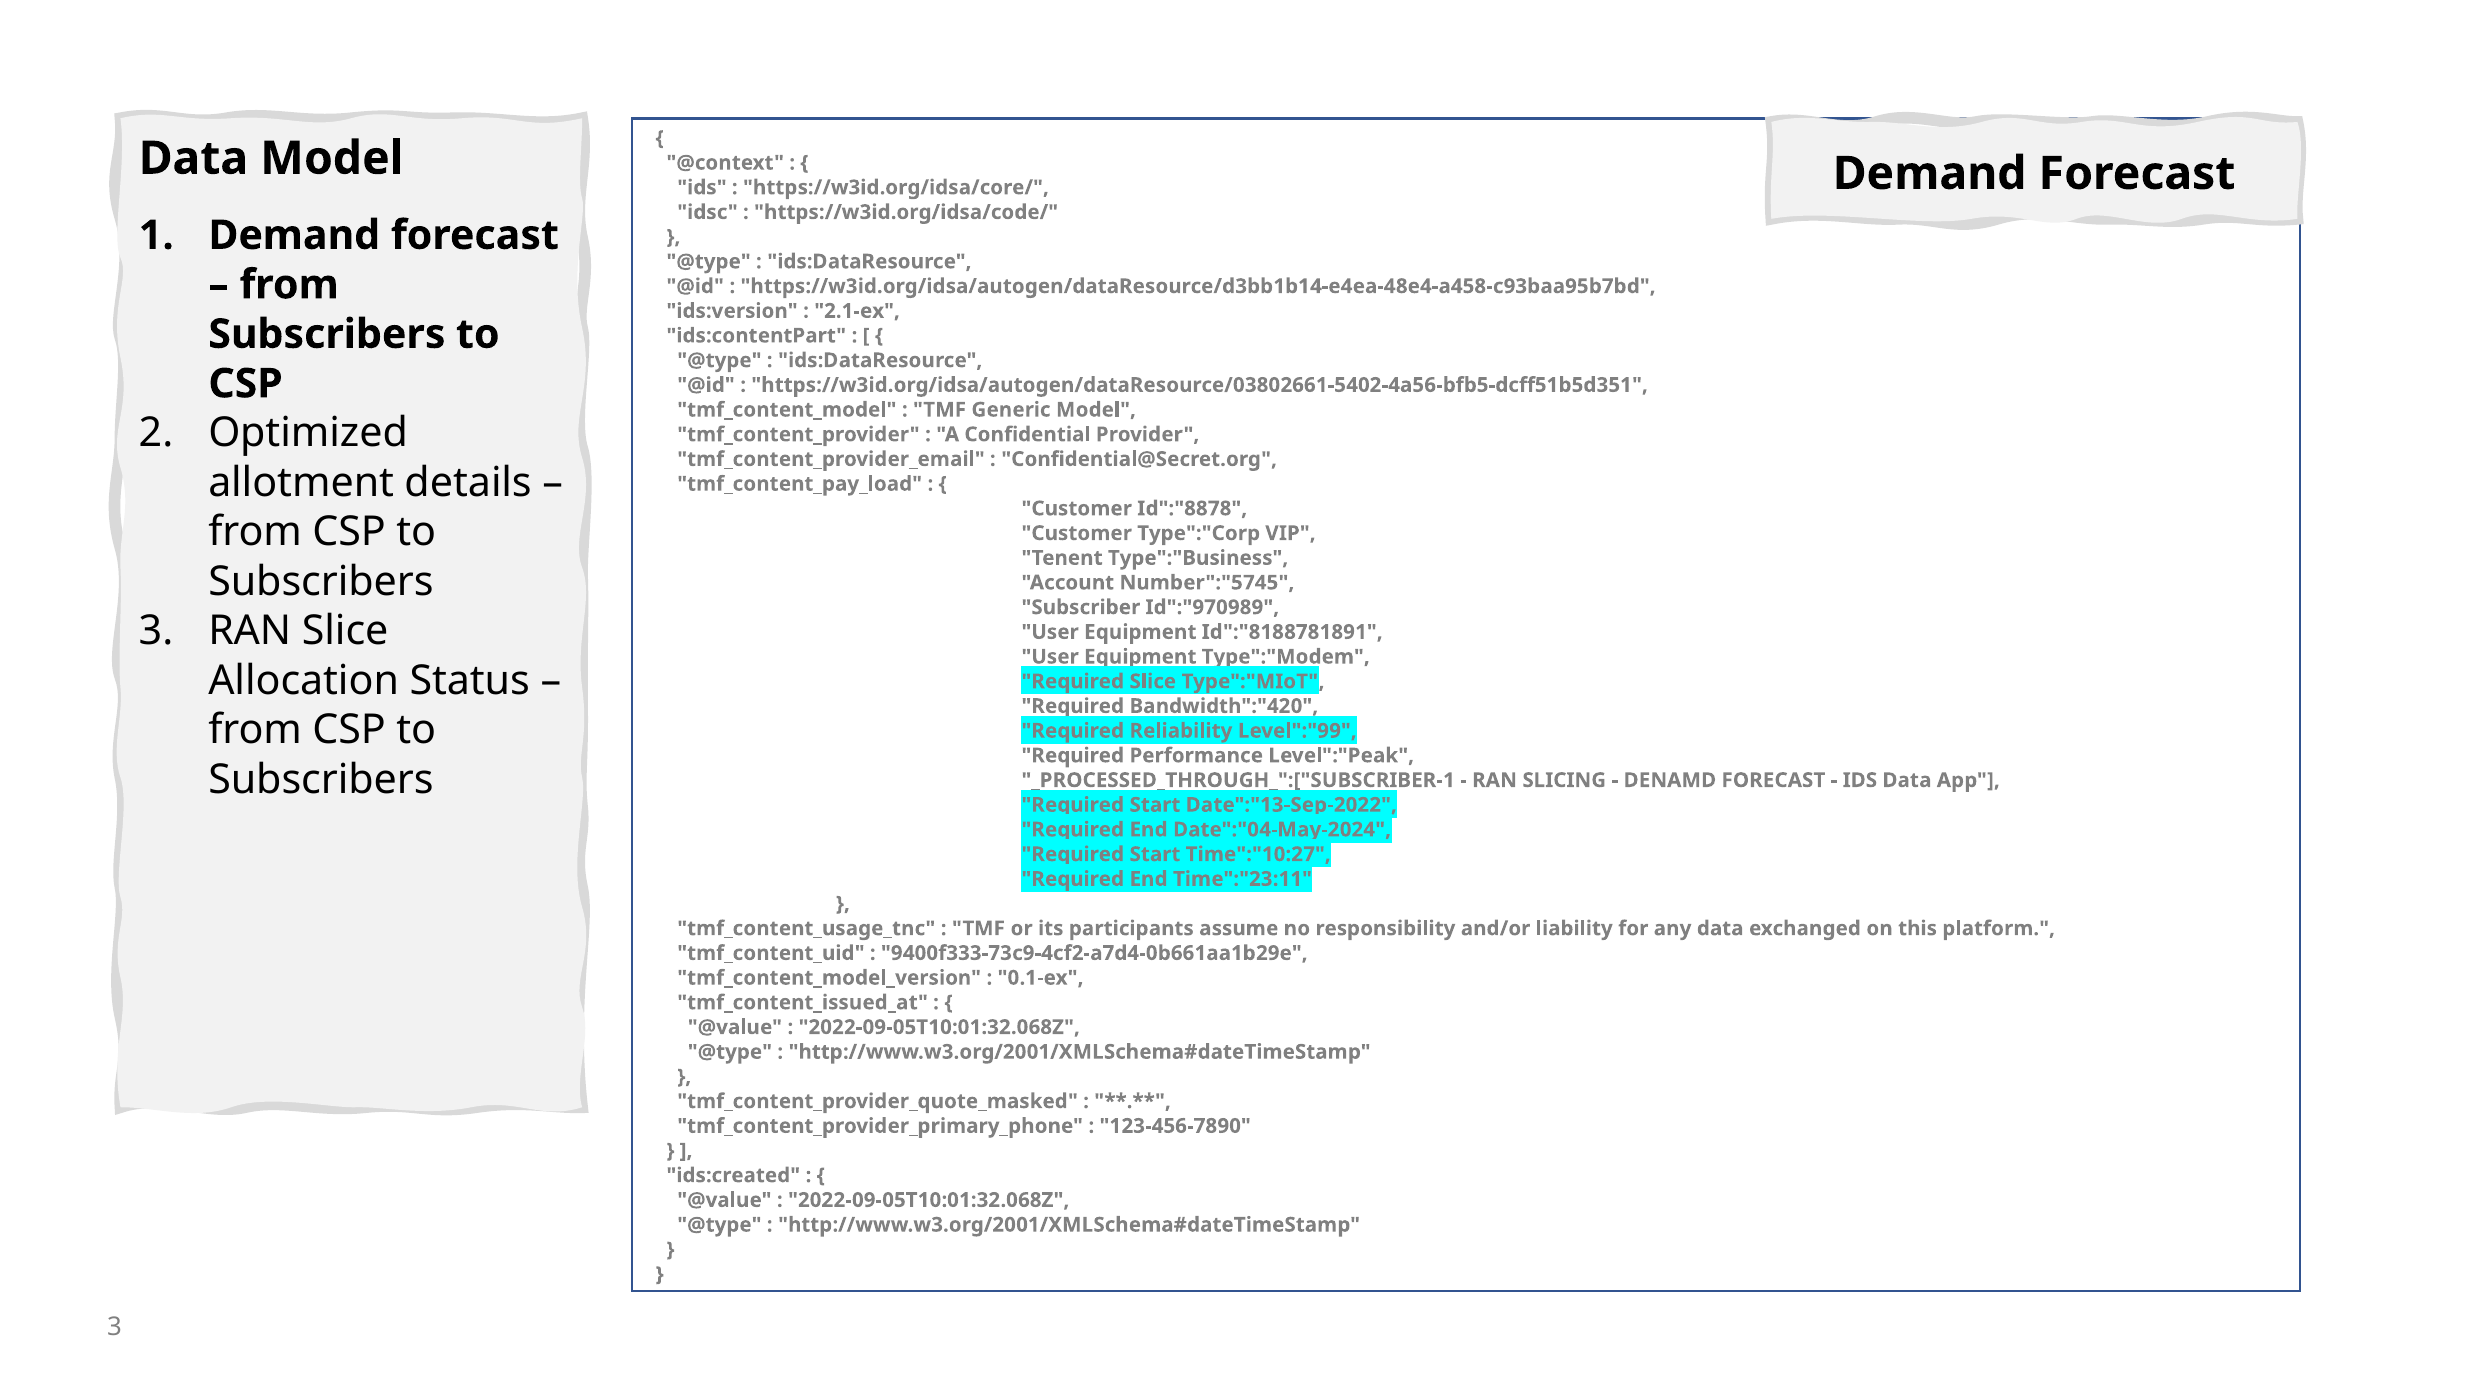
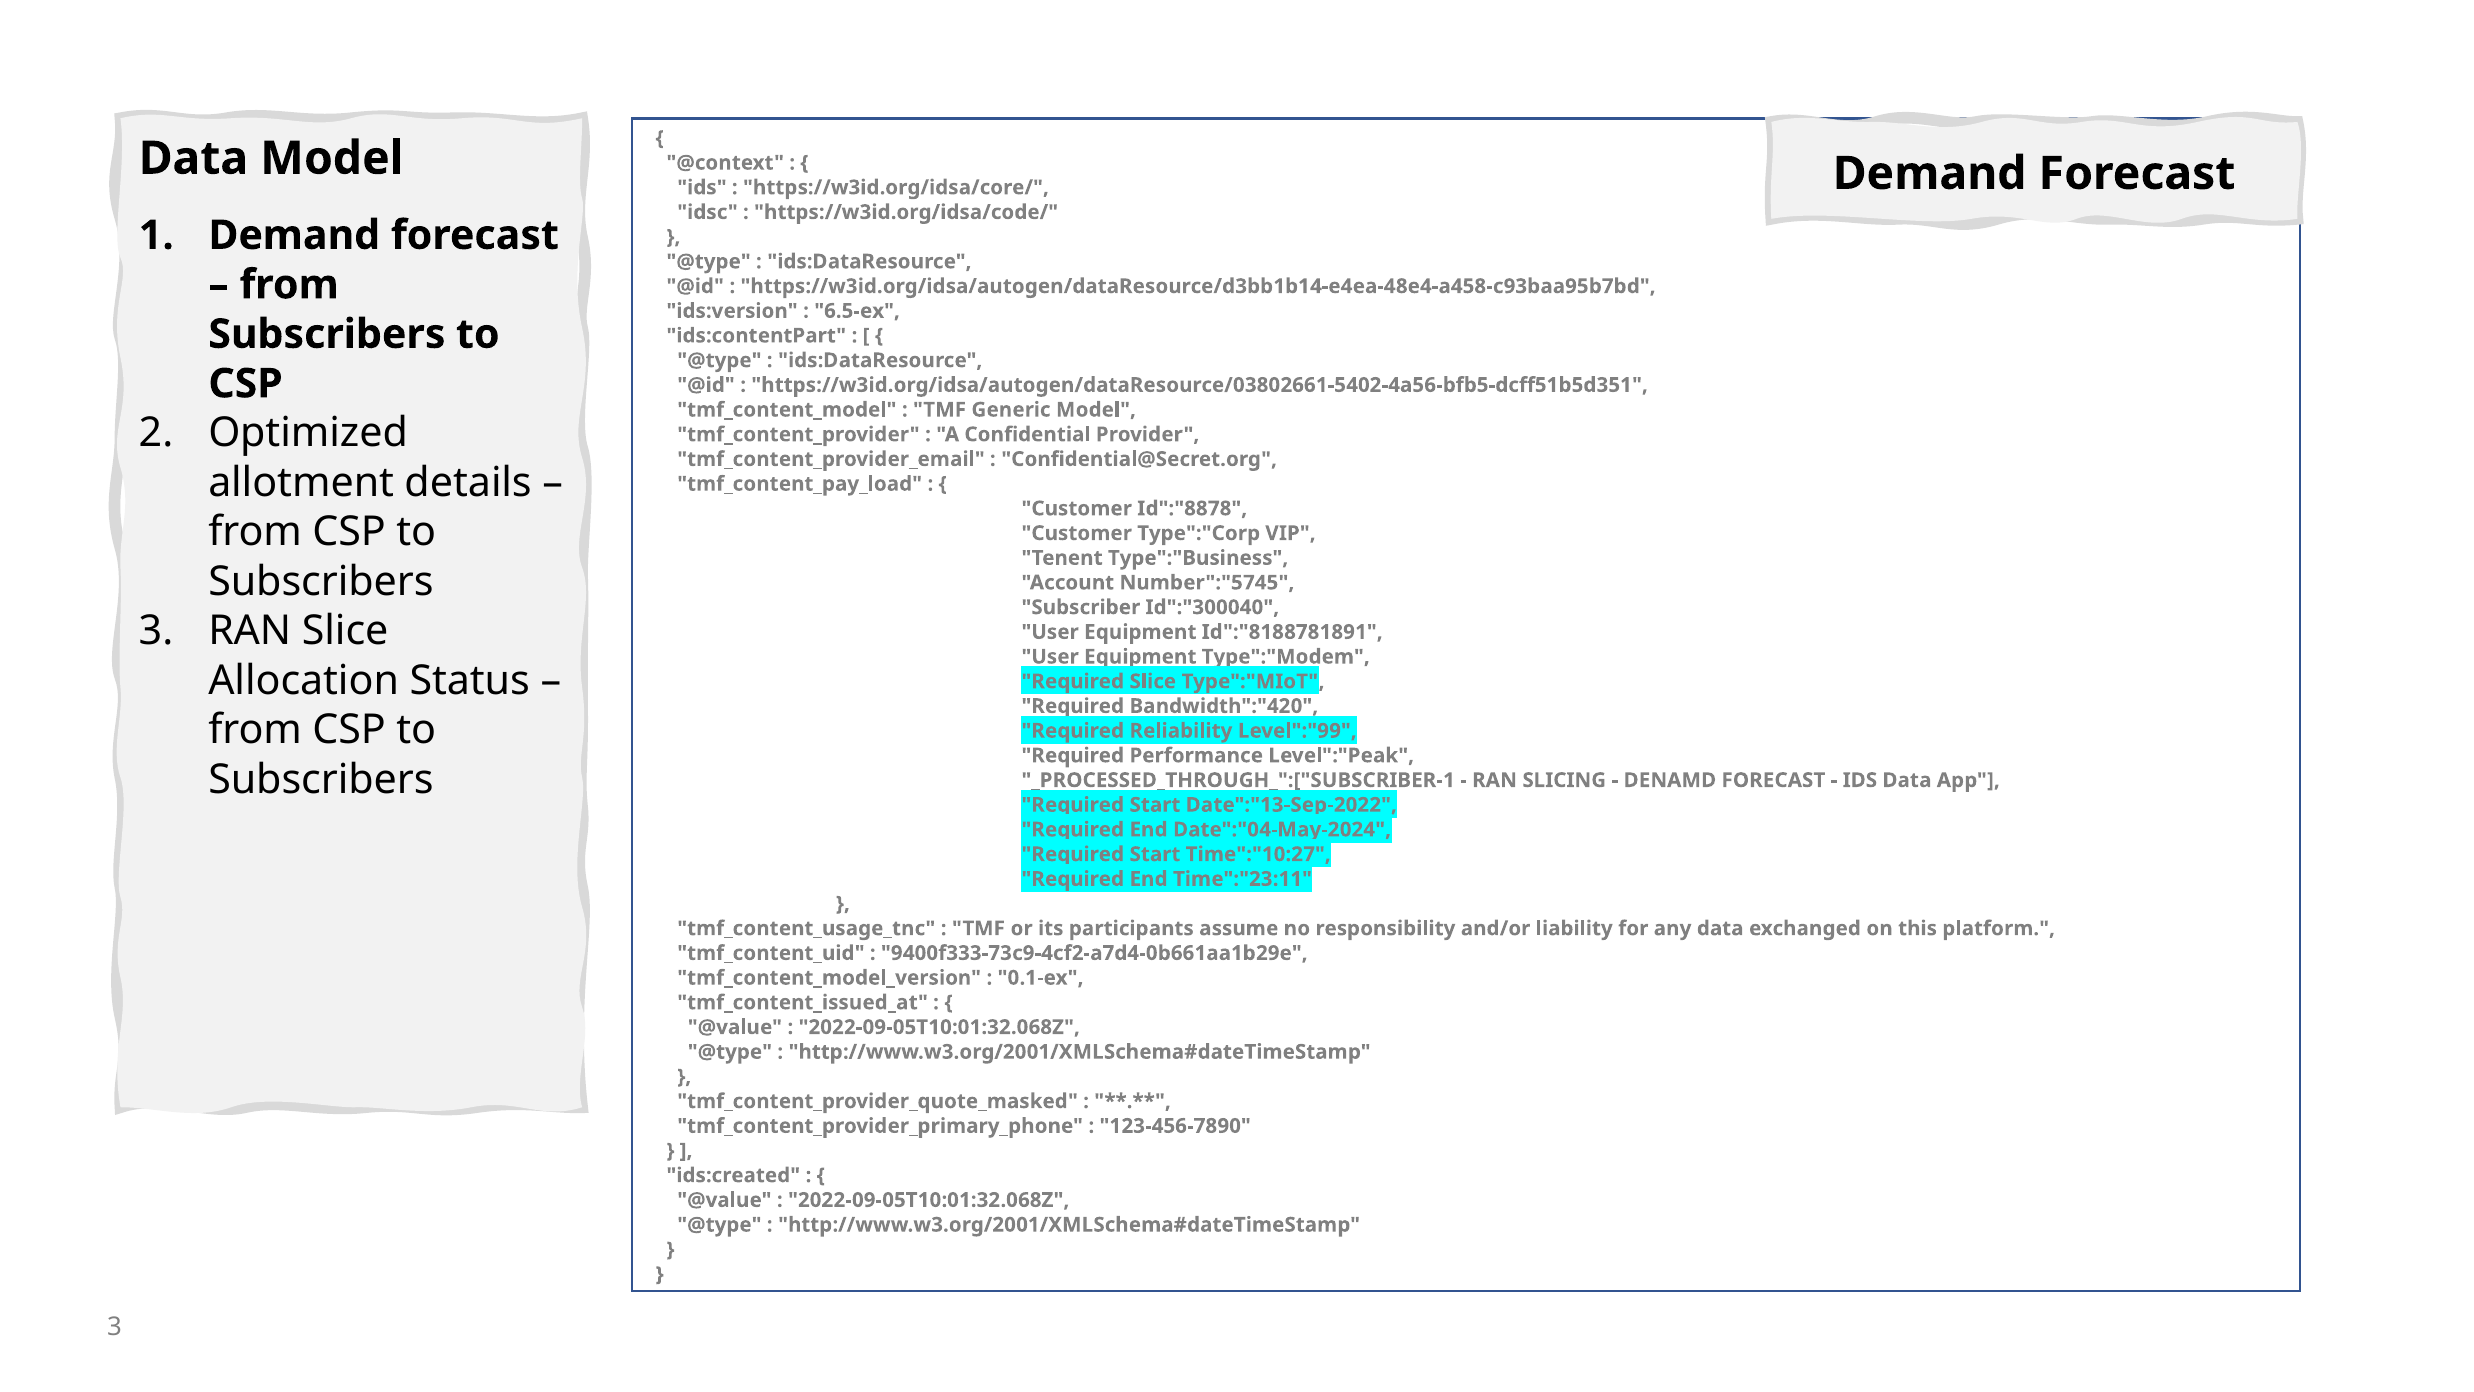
2.1-ex: 2.1-ex -> 6.5-ex (857, 311)
Id":"970989: Id":"970989 -> Id":"300040 (1212, 607)
